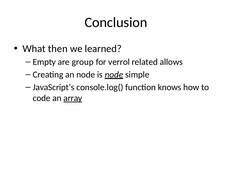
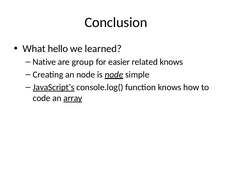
then: then -> hello (58, 49)
Empty: Empty -> Native (44, 62)
verrol: verrol -> easier (119, 62)
related allows: allows -> knows (171, 62)
JavaScript’s underline: none -> present (54, 87)
